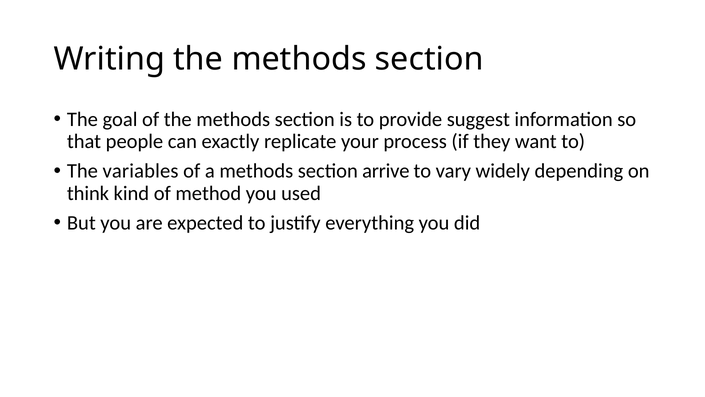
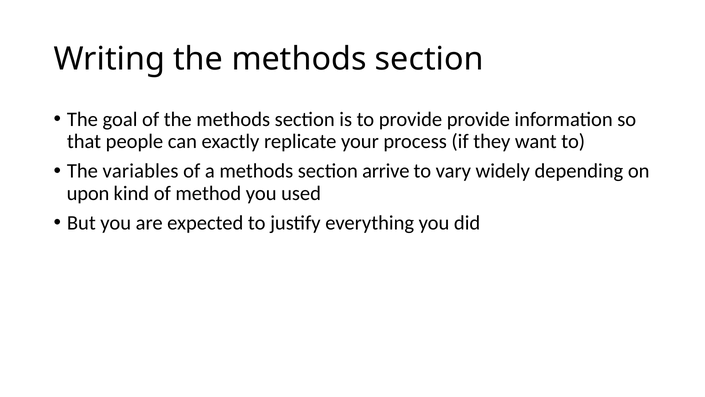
provide suggest: suggest -> provide (478, 119)
think: think -> upon (88, 193)
